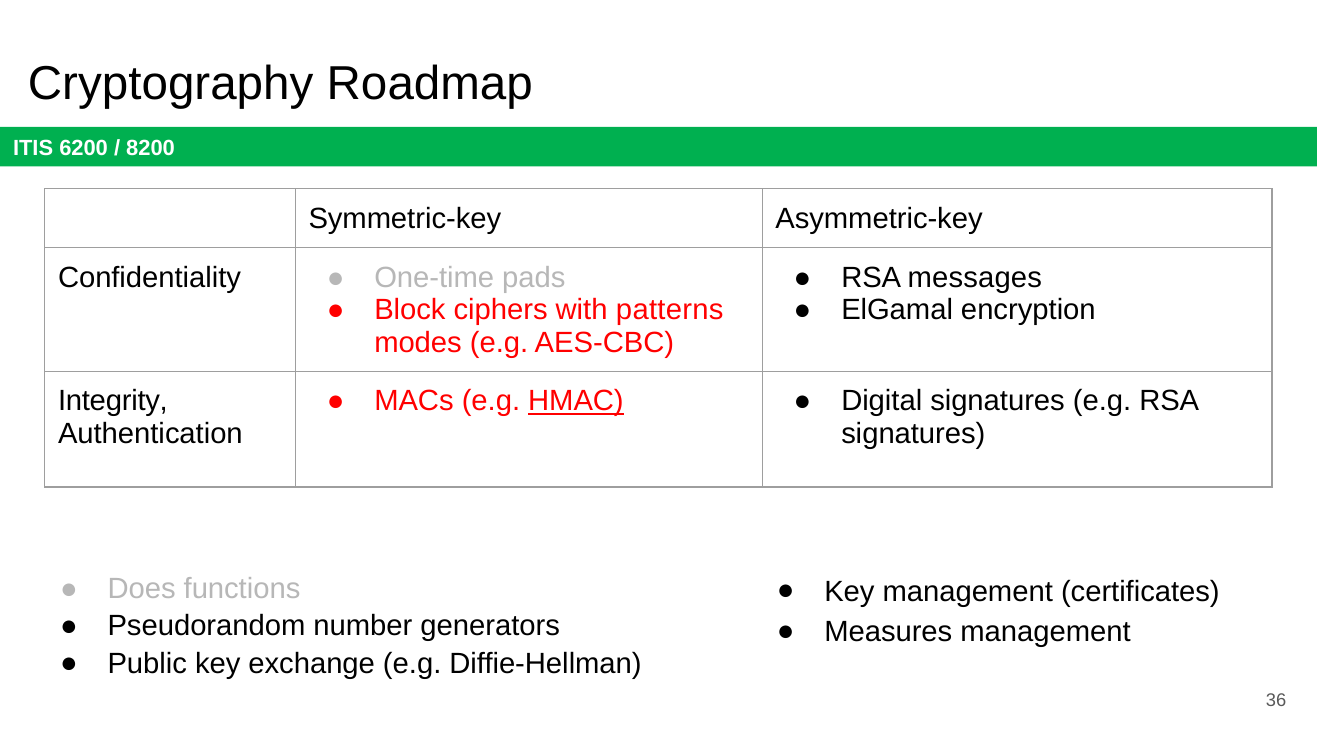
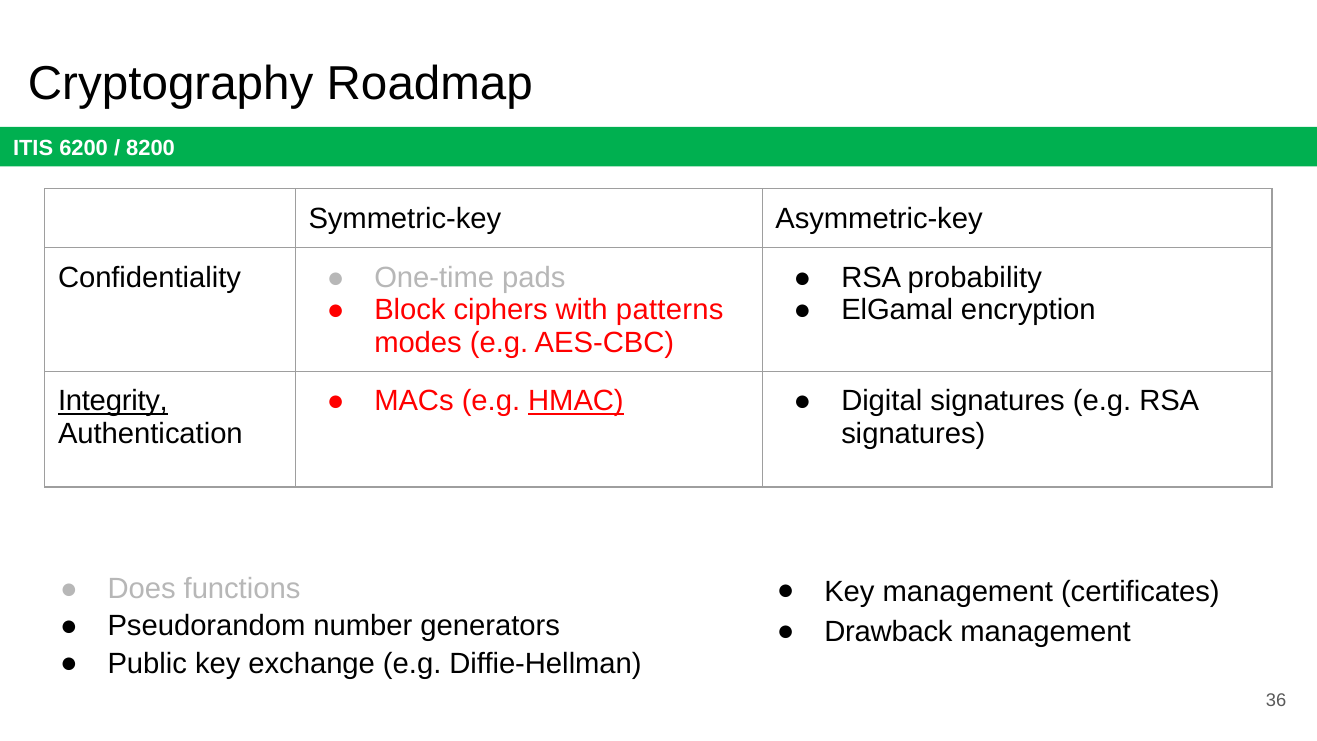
messages: messages -> probability (975, 277)
Integrity underline: none -> present (113, 401)
Measures: Measures -> Drawback (888, 632)
